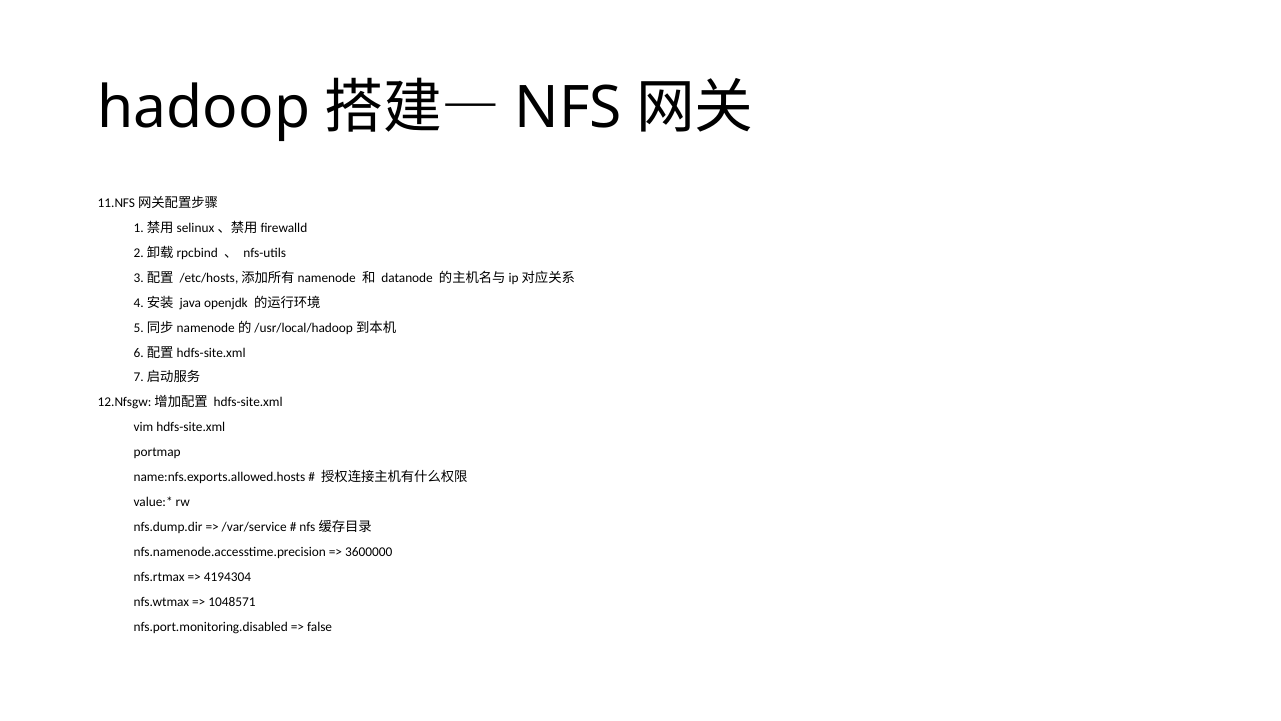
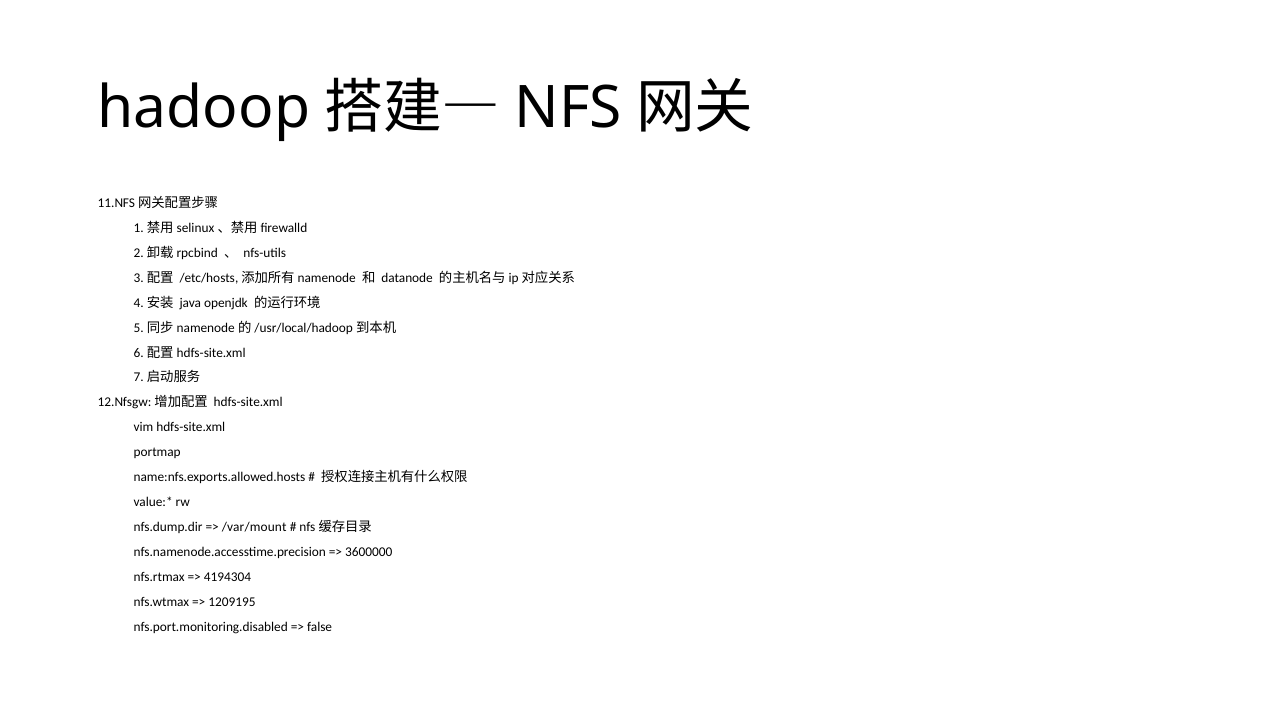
/var/service: /var/service -> /var/mount (254, 527)
1048571: 1048571 -> 1209195 (232, 602)
